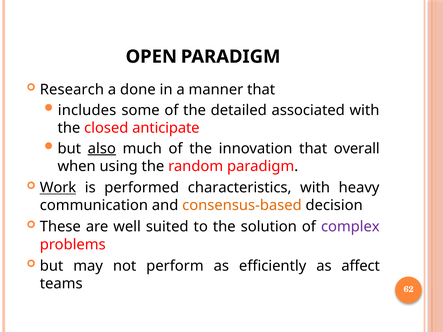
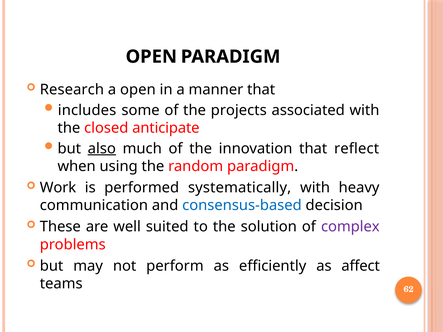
a done: done -> open (138, 90)
detailed: detailed -> projects (239, 110)
overall: overall -> reflect (357, 149)
Work underline: present -> none (58, 188)
characteristics: characteristics -> systematically (240, 188)
consensus-based colour: orange -> blue (242, 206)
